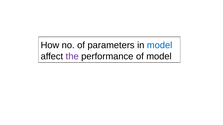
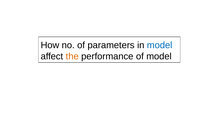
the colour: purple -> orange (72, 57)
